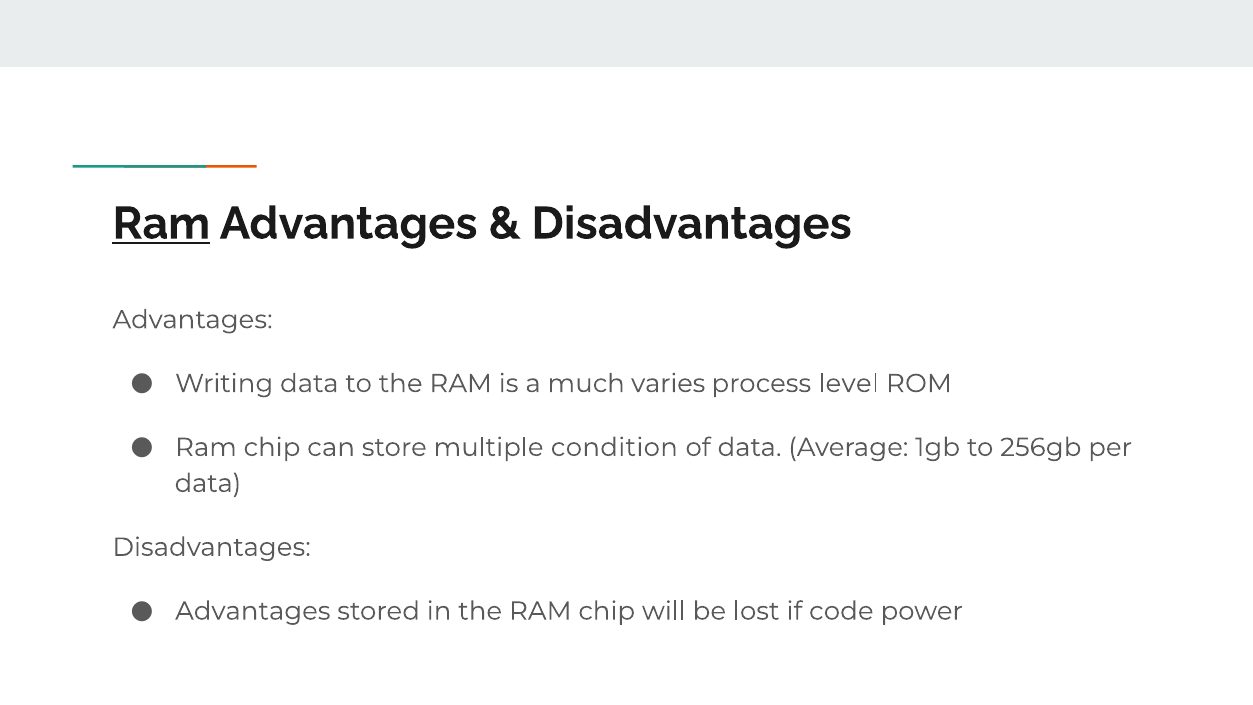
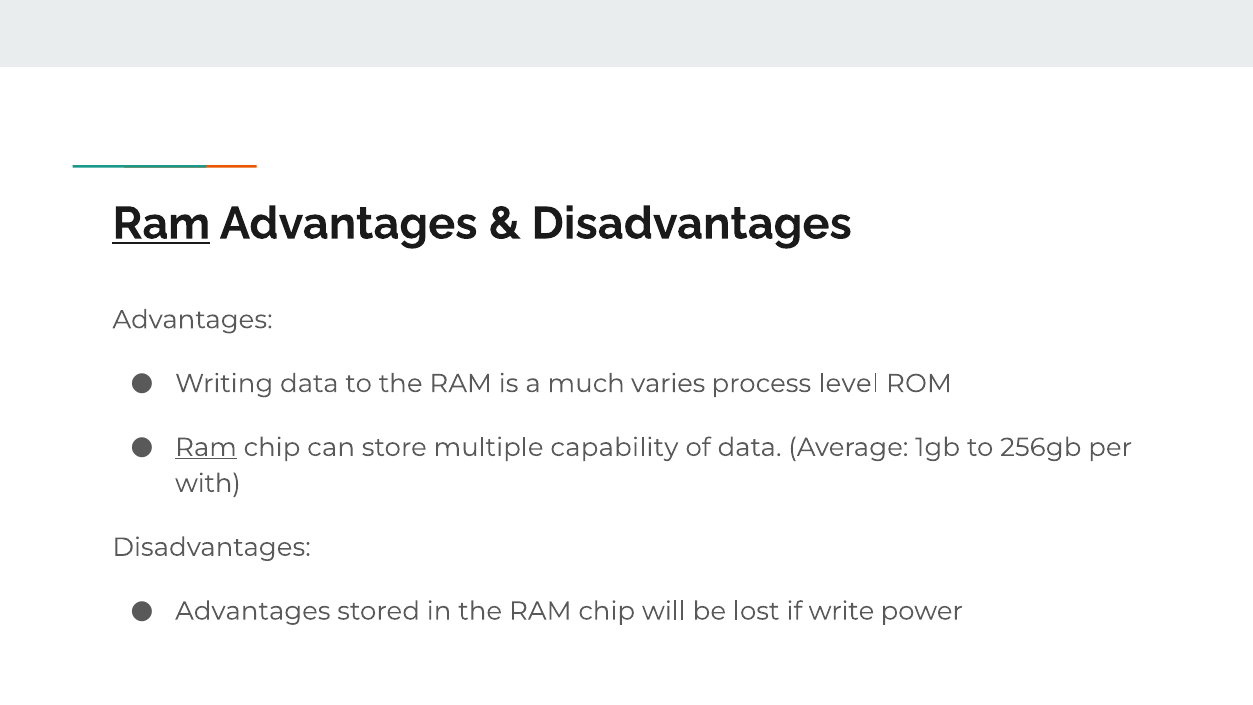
Ram underline: none -> present (206, 447)
condition: condition -> capability (614, 447)
data: data -> with (208, 483)
code: code -> write (841, 611)
